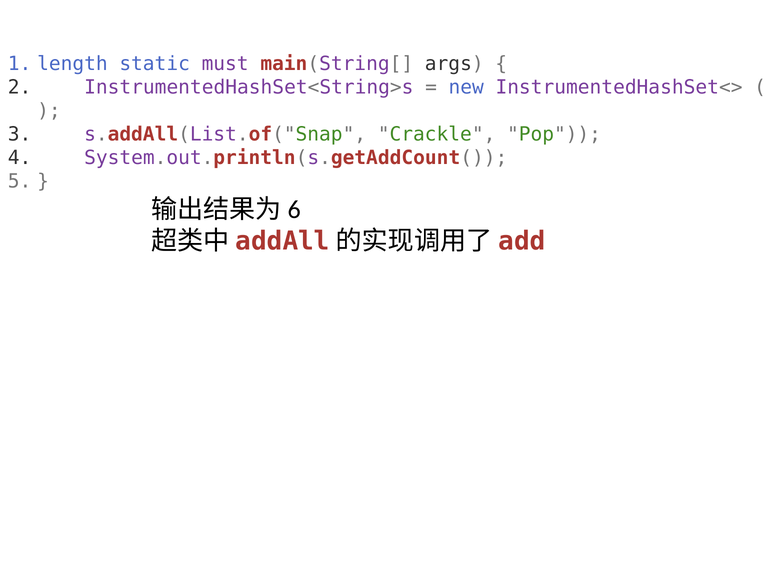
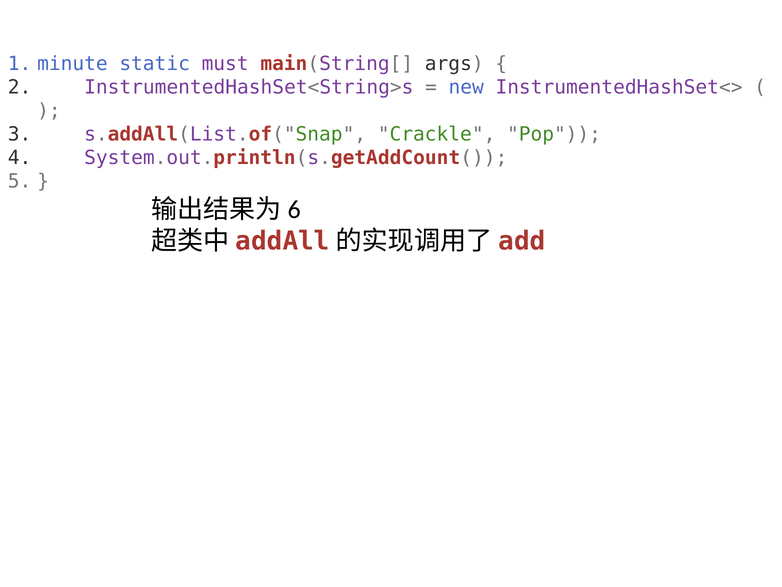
length: length -> minute (72, 64)
